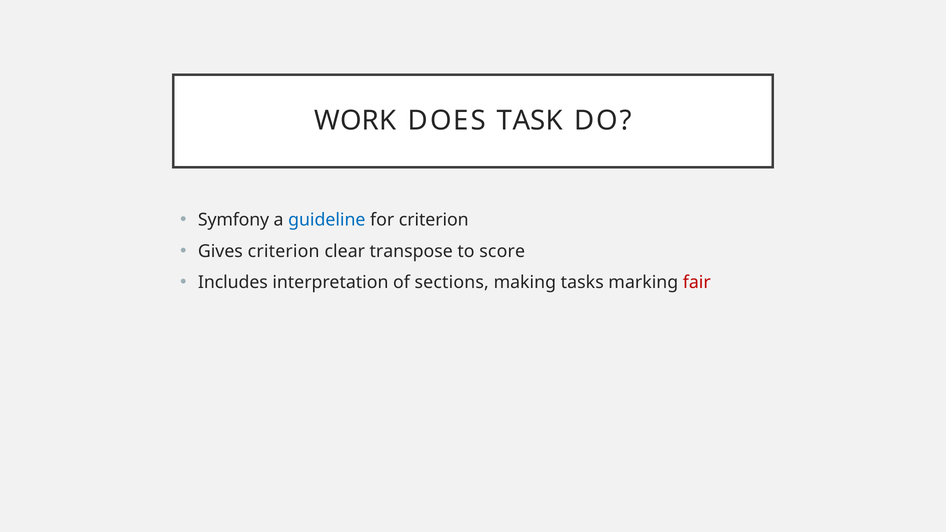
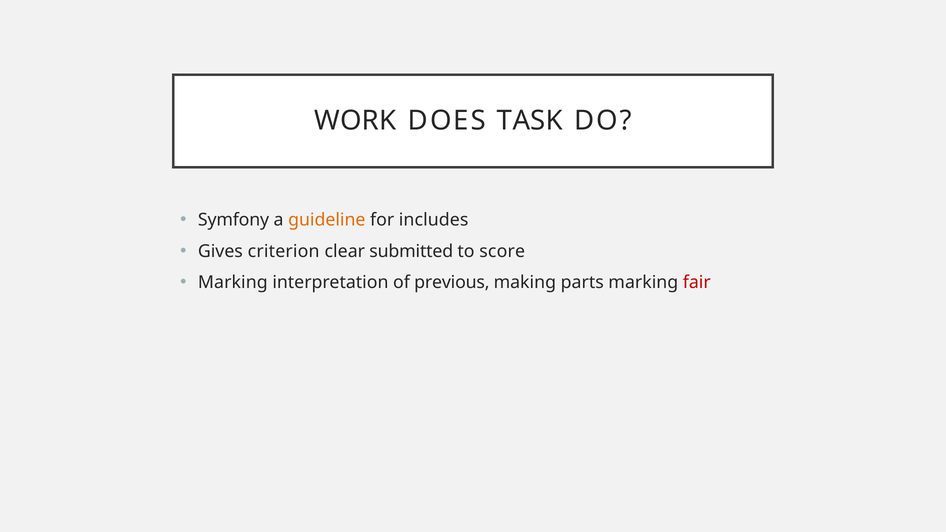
guideline colour: blue -> orange (327, 220)
for criterion: criterion -> includes (434, 220)
transpose: transpose -> submitted (411, 251)
Includes: Includes -> Marking (233, 282)
sections: sections -> previous (452, 282)
tasks: tasks -> parts (582, 282)
